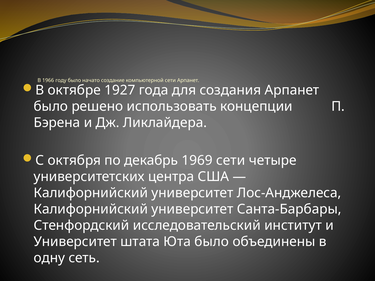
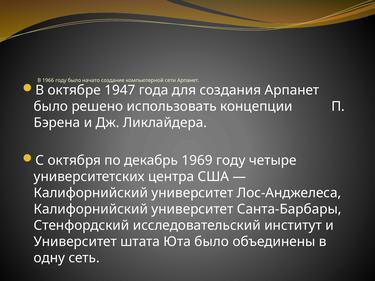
1927: 1927 -> 1947 (120, 90)
1969 сети: сети -> году (231, 161)
